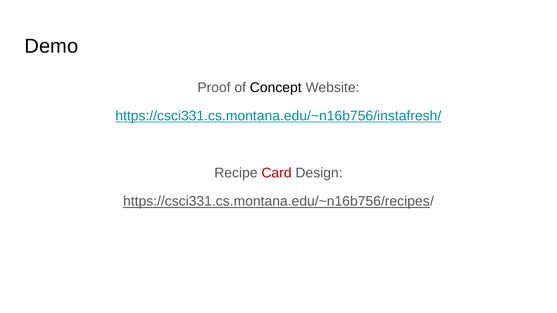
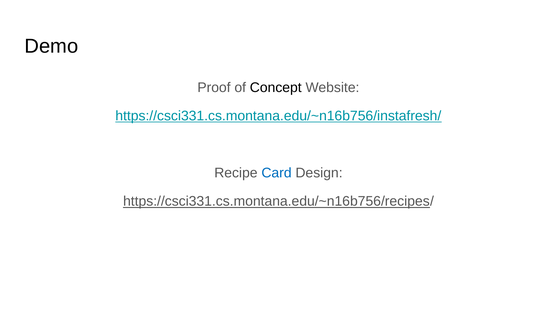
Card colour: red -> blue (277, 173)
